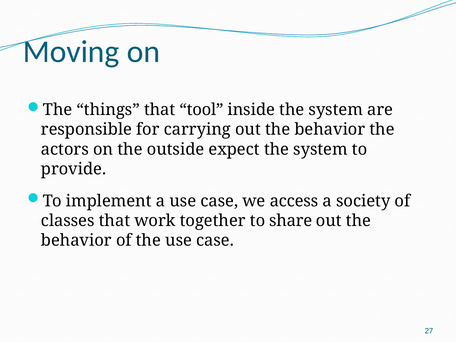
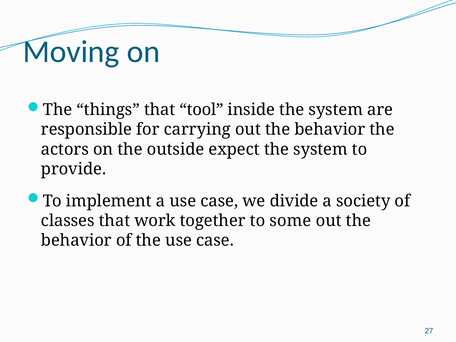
access: access -> divide (294, 201)
share: share -> some (290, 221)
